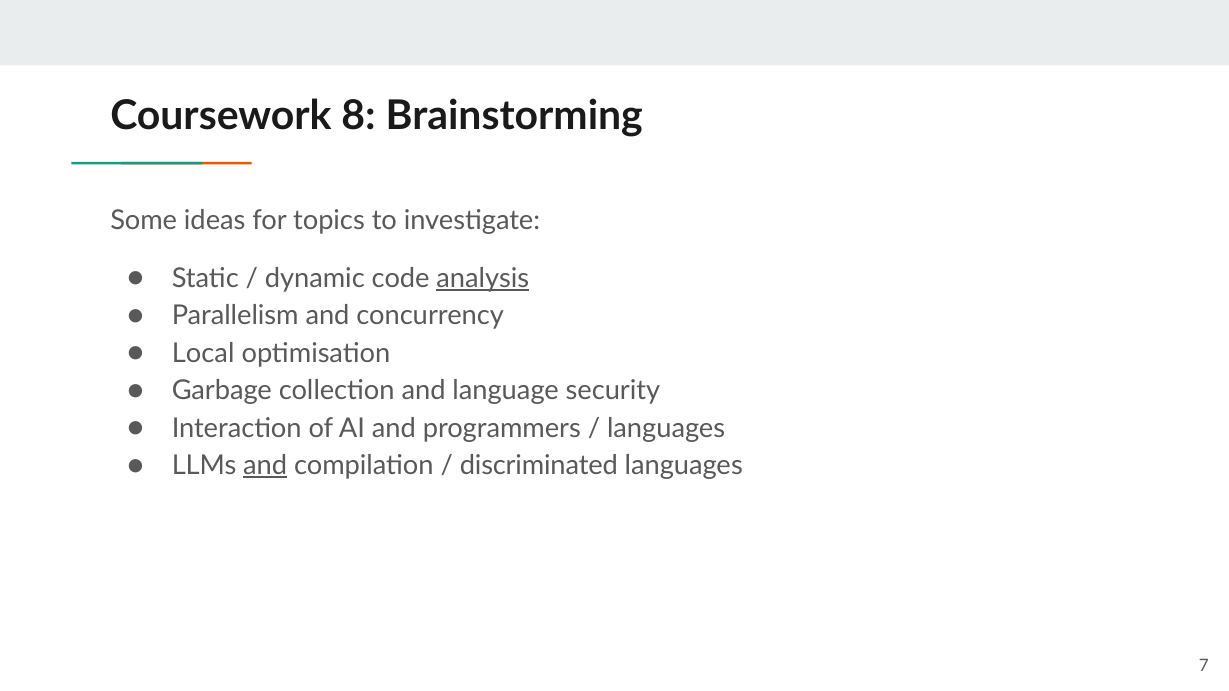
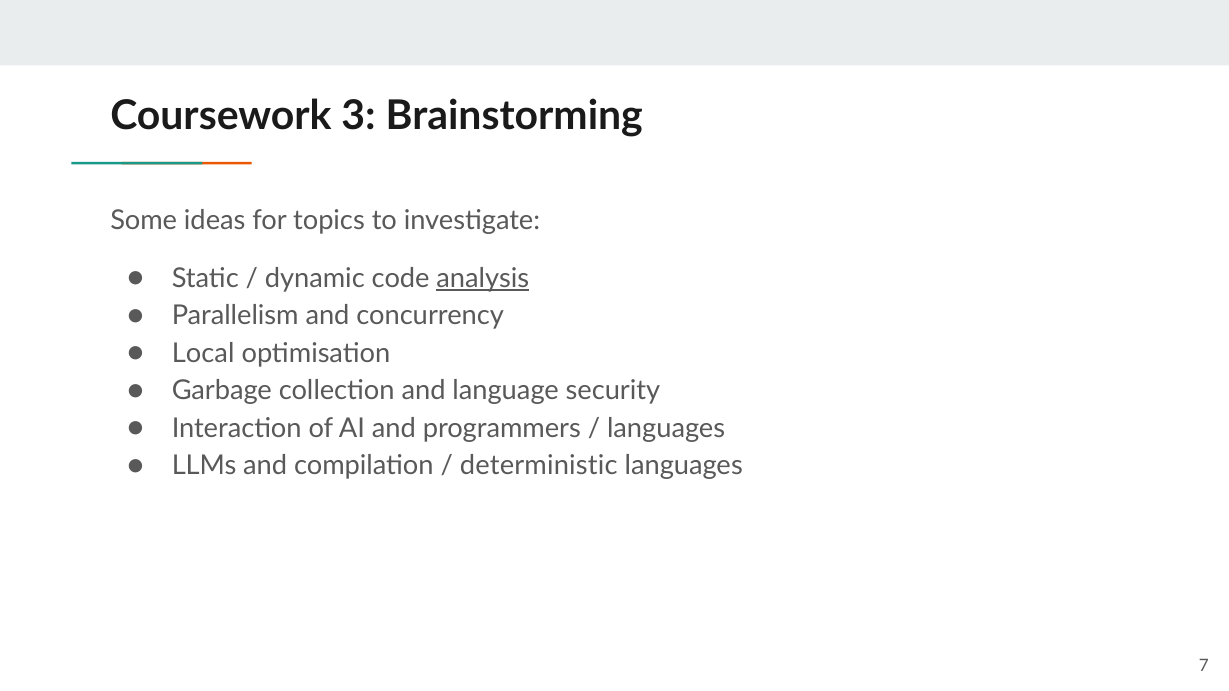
8: 8 -> 3 (359, 116)
and underline: present -> none (265, 466)
discriminated: discriminated -> deterministic (539, 466)
